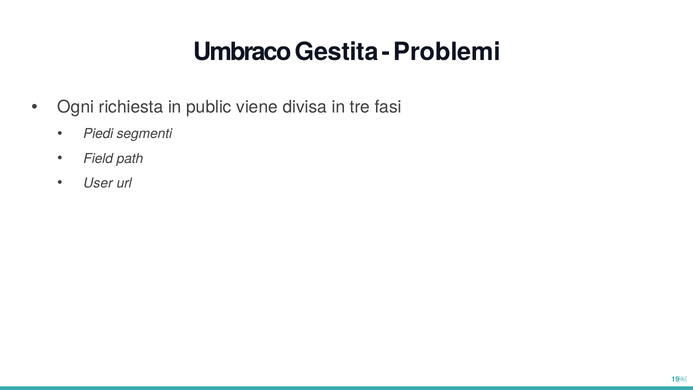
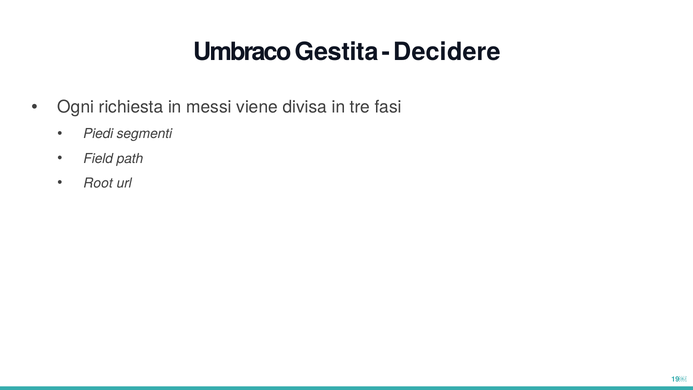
Problemi: Problemi -> Decidere (447, 52)
public: public -> messi (209, 107)
User: User -> Root (98, 183)
